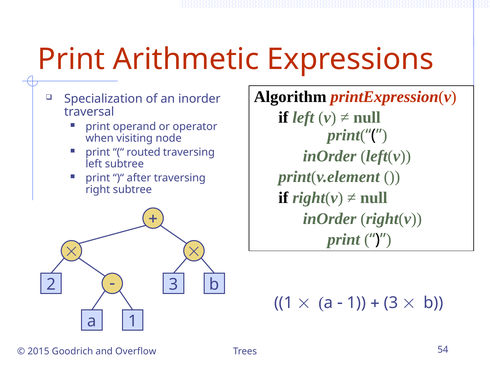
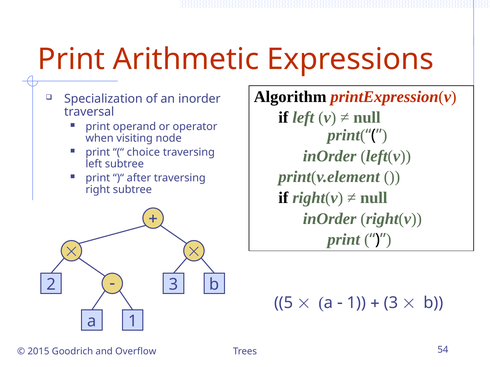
routed: routed -> choice (143, 152)
1: 1 -> 5 (284, 303)
